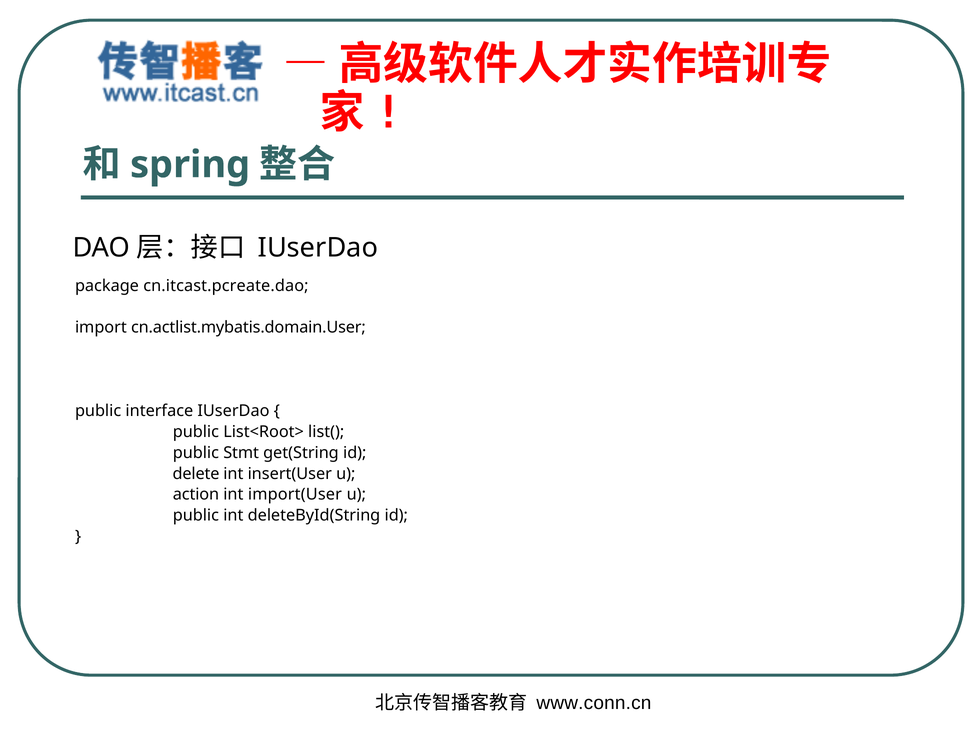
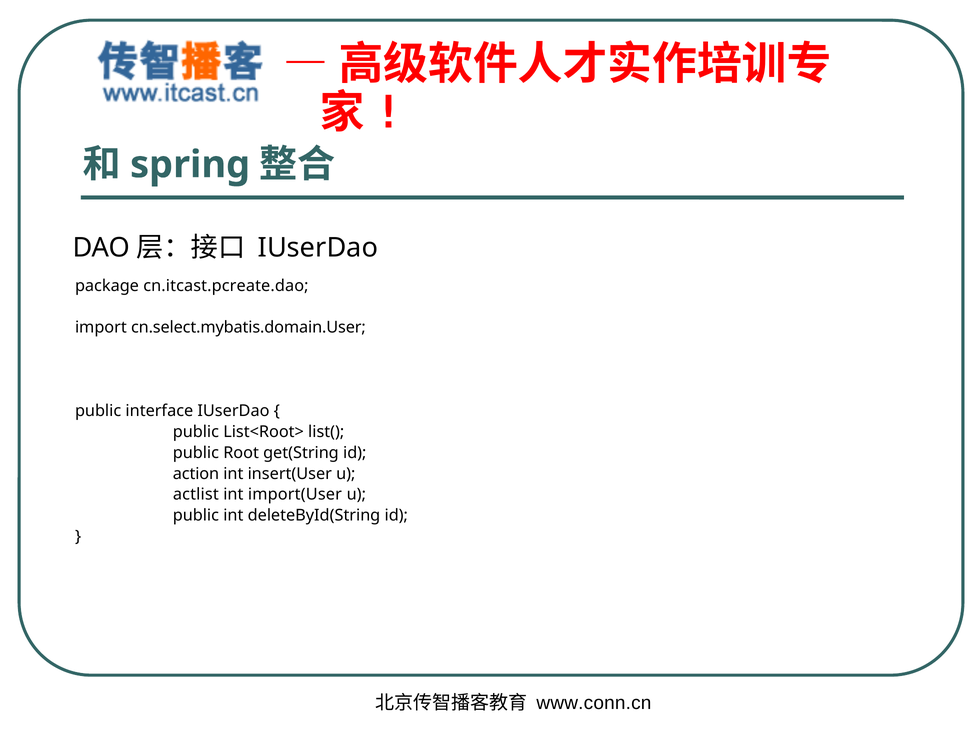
cn.actlist.mybatis.domain.User: cn.actlist.mybatis.domain.User -> cn.select.mybatis.domain.User (248, 327)
Stmt: Stmt -> Root (241, 452)
delete: delete -> action (196, 473)
action: action -> actlist (196, 494)
